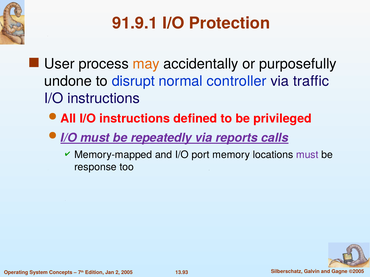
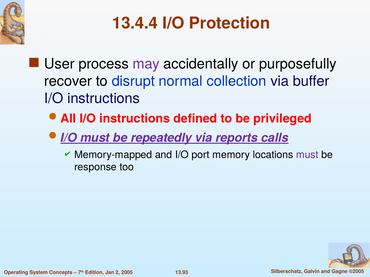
91.9.1: 91.9.1 -> 13.4.4 (135, 23)
may colour: orange -> purple (146, 64)
undone: undone -> recover (68, 81)
controller: controller -> collection (237, 81)
traffic: traffic -> buffer (311, 81)
